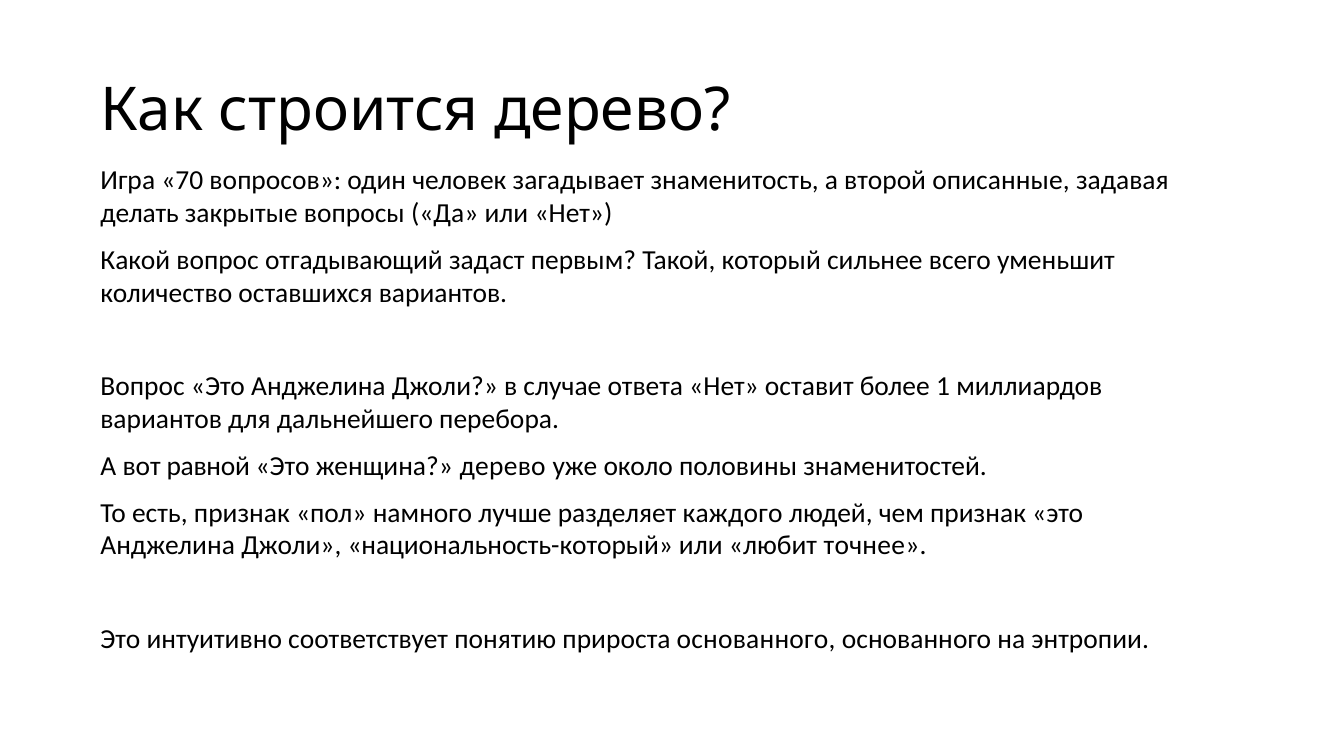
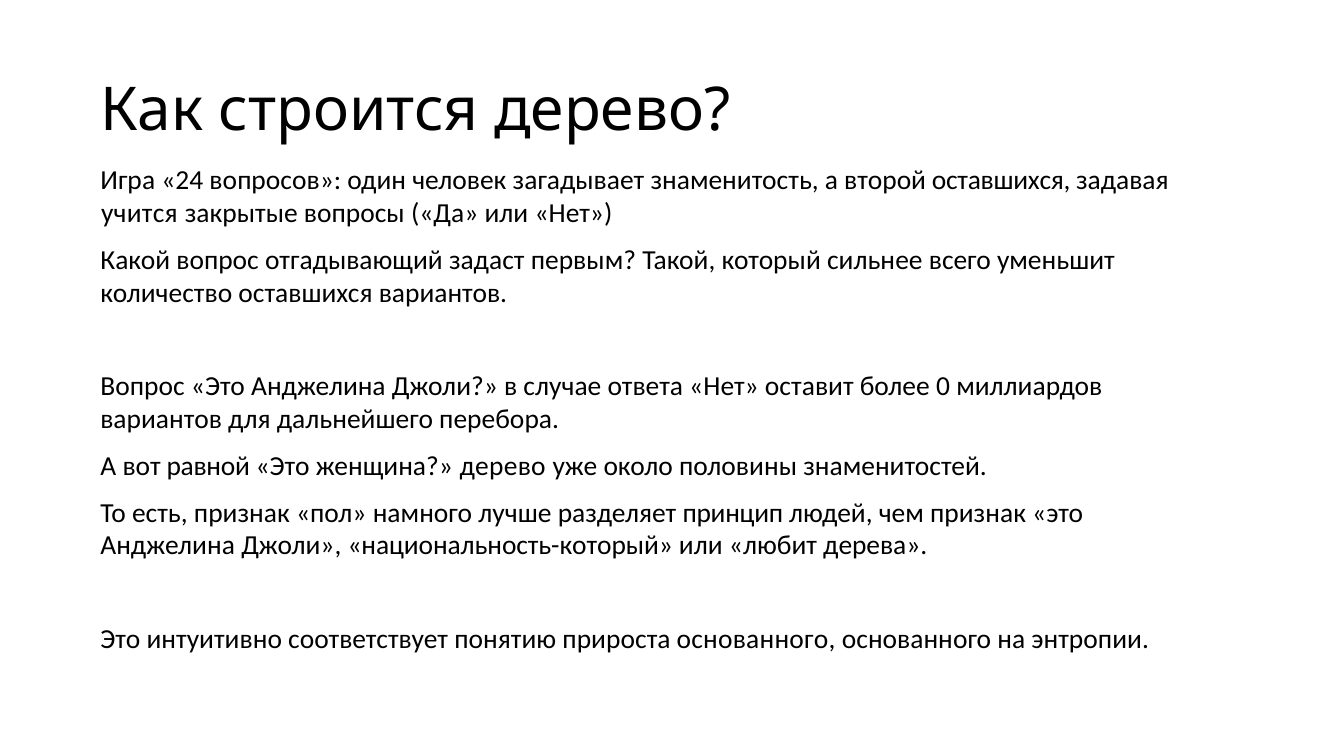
70: 70 -> 24 (182, 181)
второй описанные: описанные -> оставшихся (1001, 181)
делать: делать -> учится (139, 214)
1: 1 -> 0 (943, 387)
каждого: каждого -> принцип (733, 513)
точнее: точнее -> дерева (875, 546)
